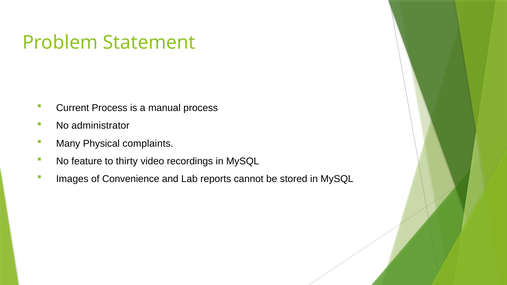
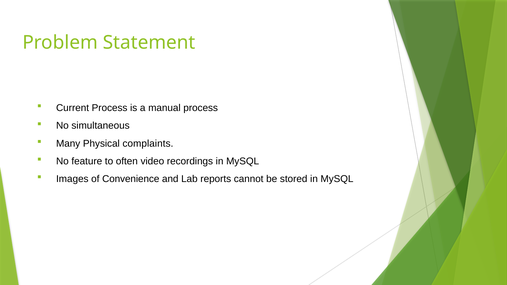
administrator: administrator -> simultaneous (101, 126)
thirty: thirty -> often (127, 161)
